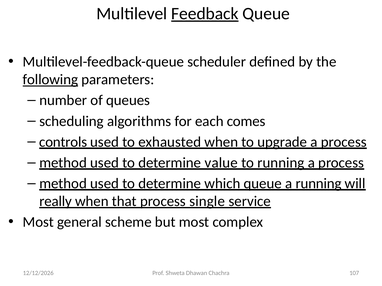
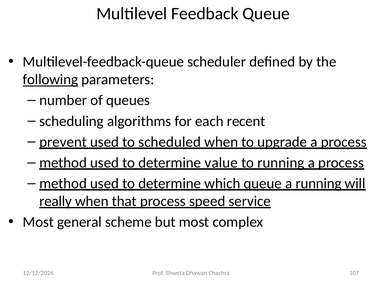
Feedback underline: present -> none (205, 14)
comes: comes -> recent (246, 121)
controls: controls -> prevent (63, 142)
exhausted: exhausted -> scheduled (170, 142)
single: single -> speed (207, 202)
